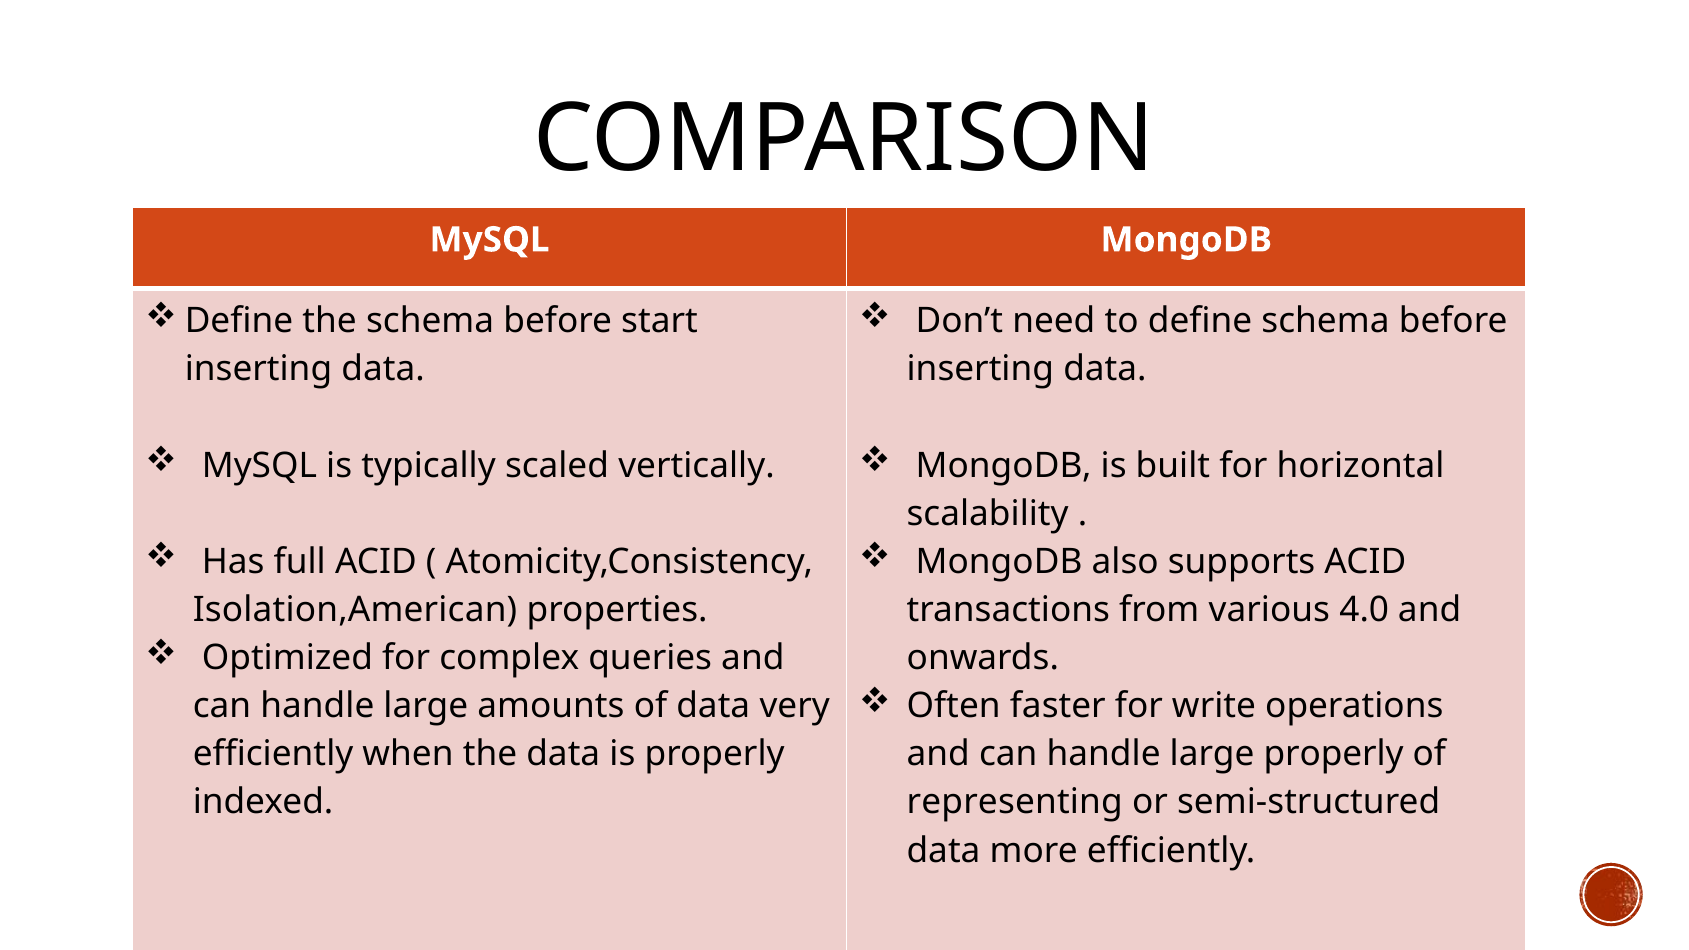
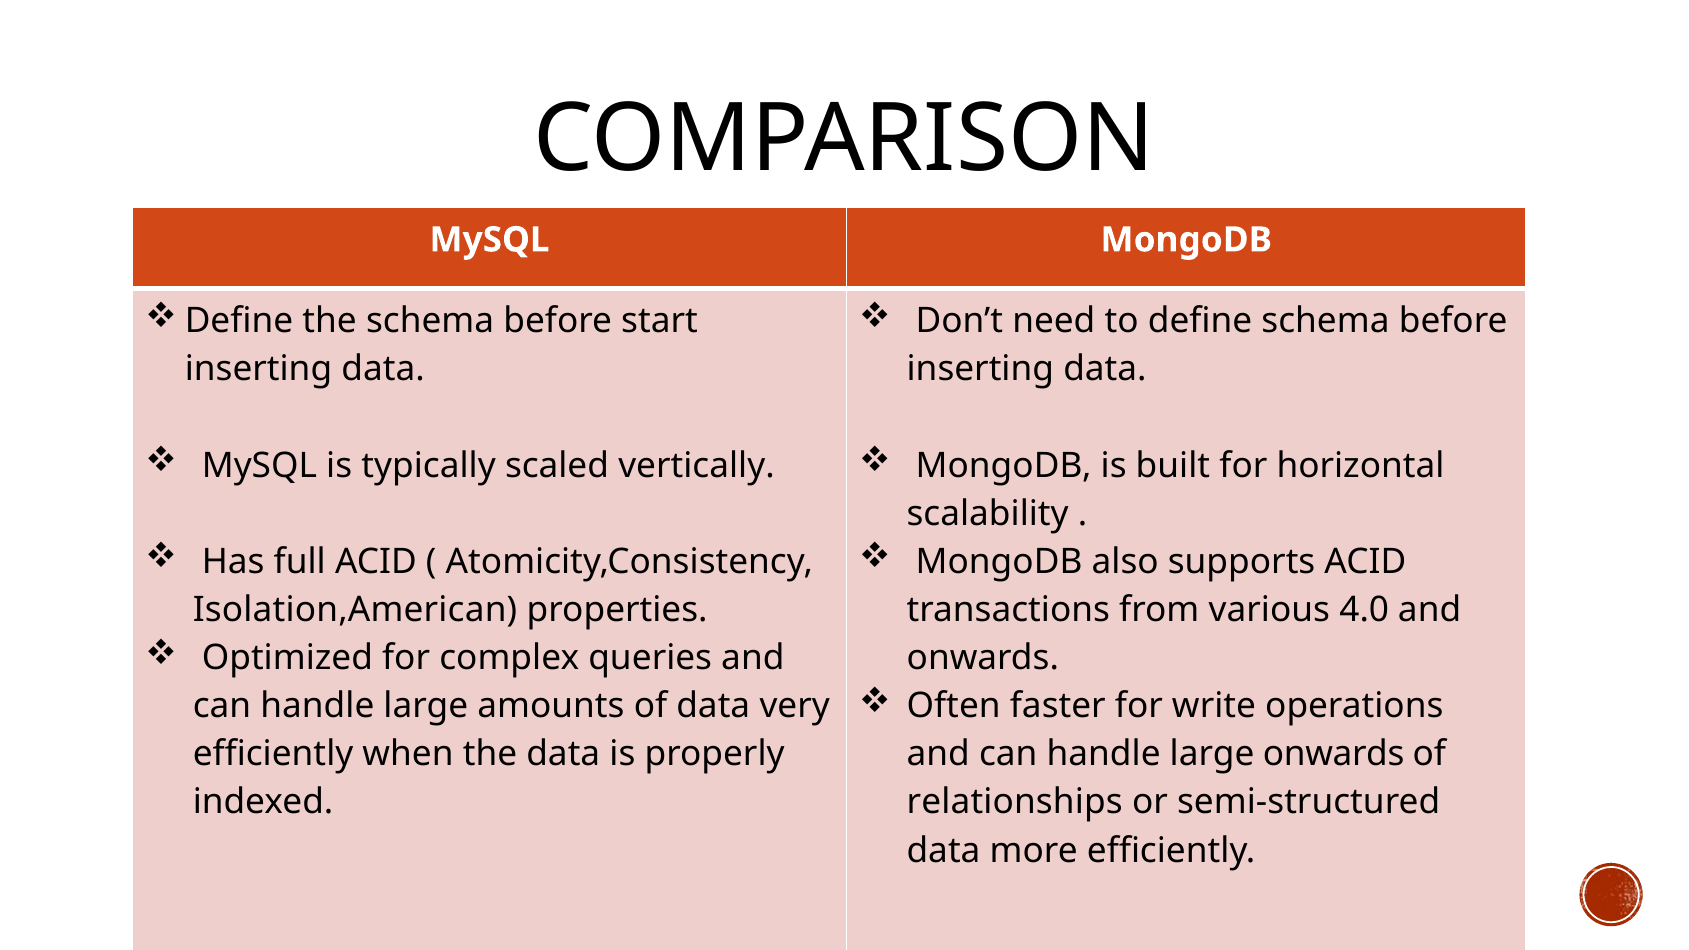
large properly: properly -> onwards (1334, 754)
representing: representing -> relationships (1015, 802)
